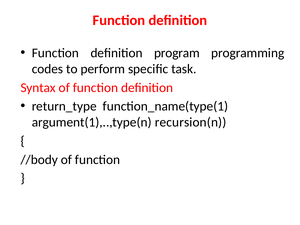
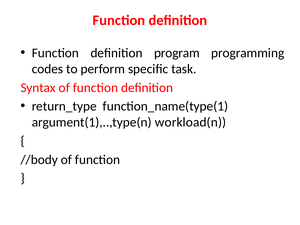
recursion(n: recursion(n -> workload(n (191, 122)
